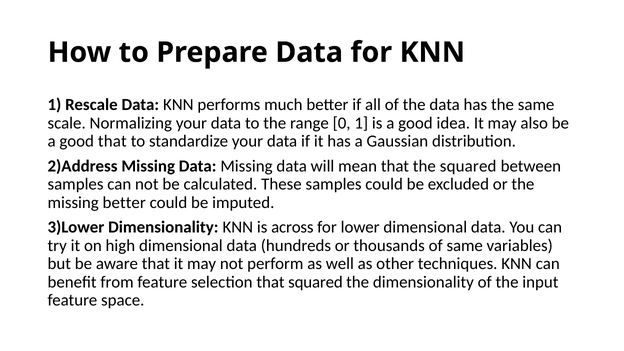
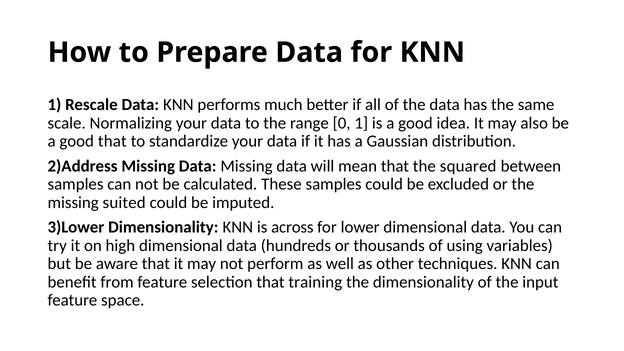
missing better: better -> suited (124, 202)
of same: same -> using (465, 245)
that squared: squared -> training (315, 282)
